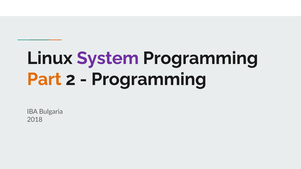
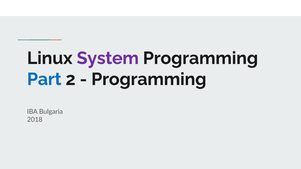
Part colour: orange -> blue (44, 79)
